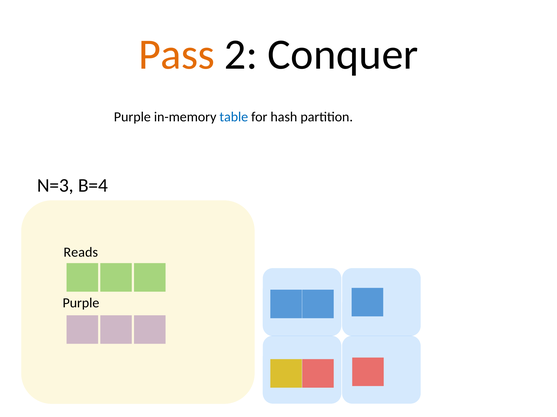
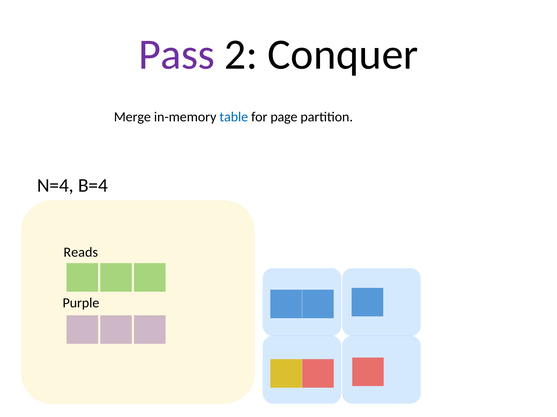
Pass colour: orange -> purple (177, 55)
Purple: Purple -> Merge (132, 117)
hash: hash -> page (284, 117)
N=3: N=3 -> N=4 (55, 186)
